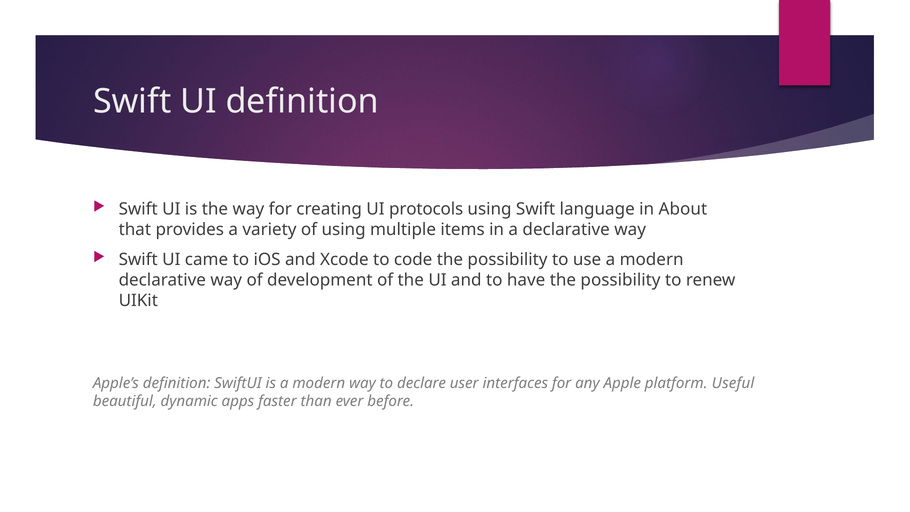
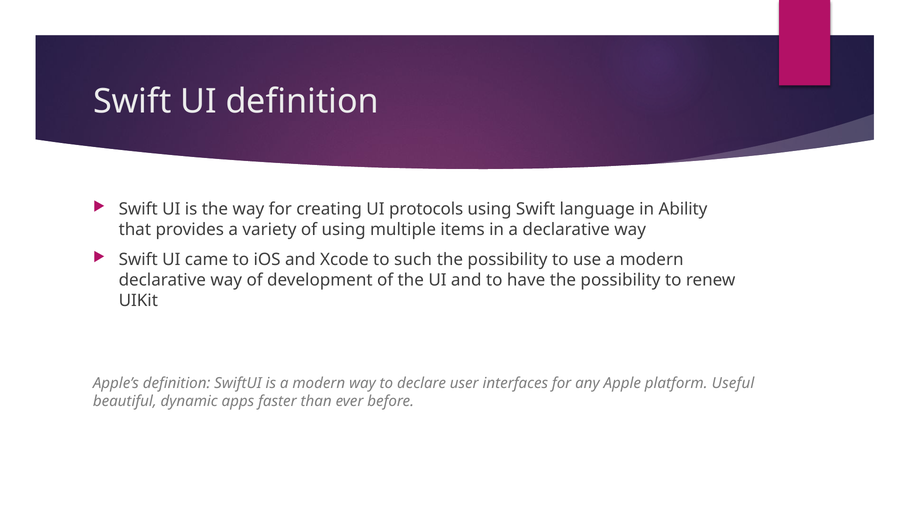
About: About -> Ability (683, 209)
code: code -> such (413, 260)
